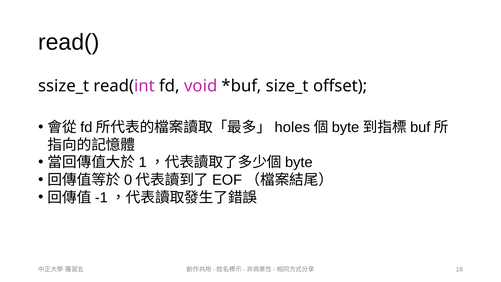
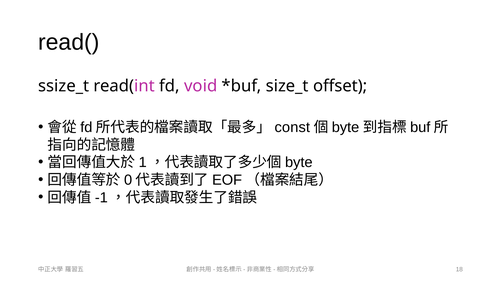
holes: holes -> const (292, 127)
